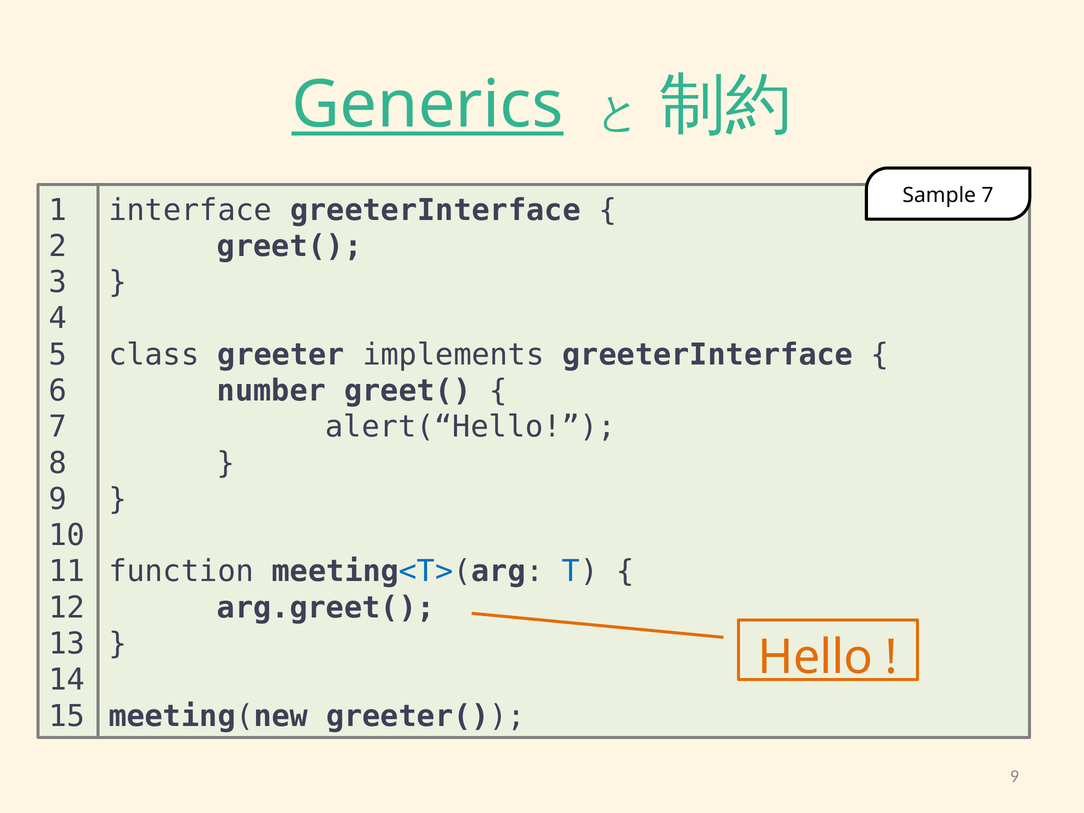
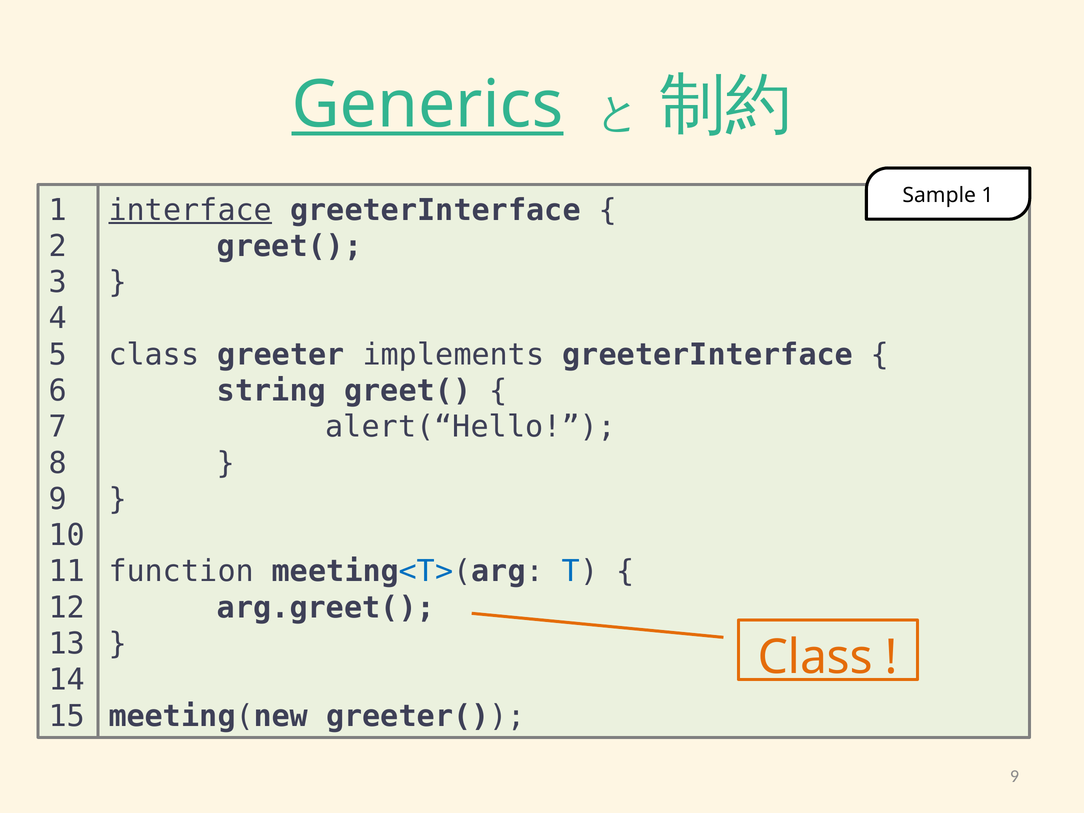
Sample 7: 7 -> 1 (987, 195)
interface underline: none -> present (190, 210)
number: number -> string (271, 391)
Hello: Hello -> Class (815, 658)
